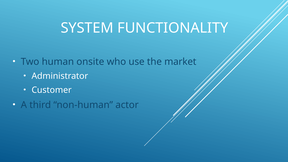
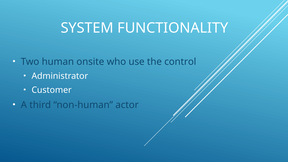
market: market -> control (180, 62)
